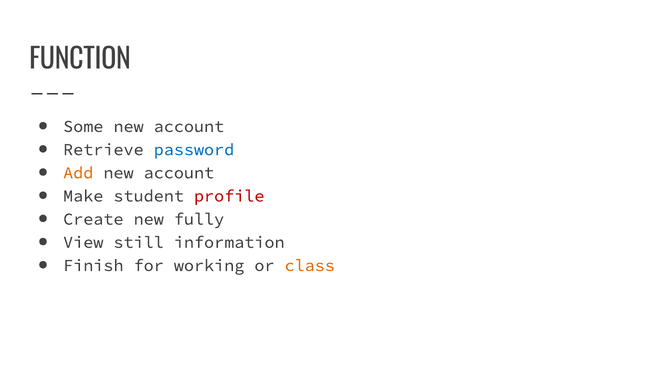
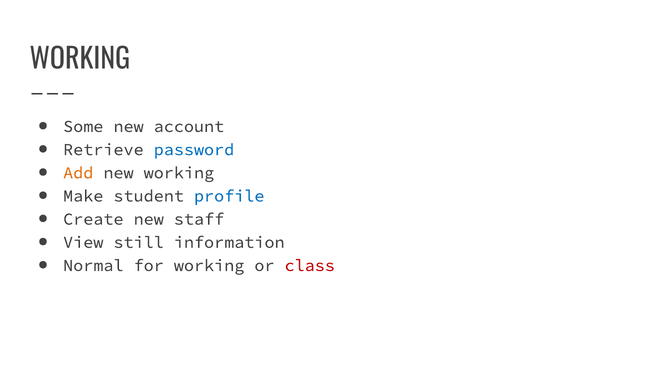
FUNCTION: FUNCTION -> WORKING (80, 60)
account: account -> working (179, 173)
profile colour: red -> blue (229, 196)
fully: fully -> staff (199, 219)
Finish: Finish -> Normal (93, 265)
class colour: orange -> red (310, 265)
